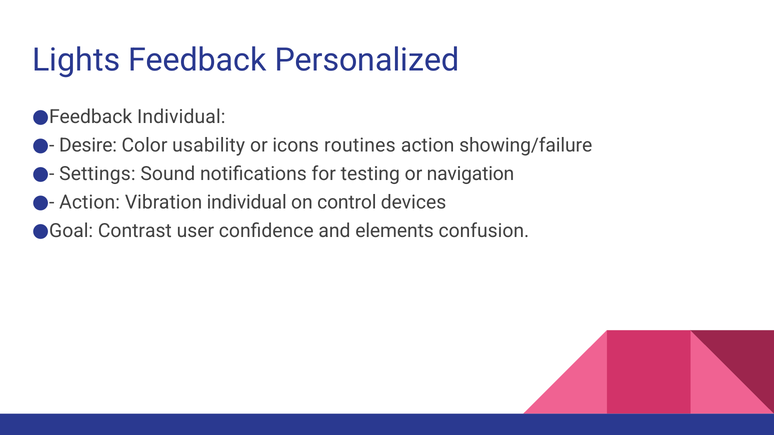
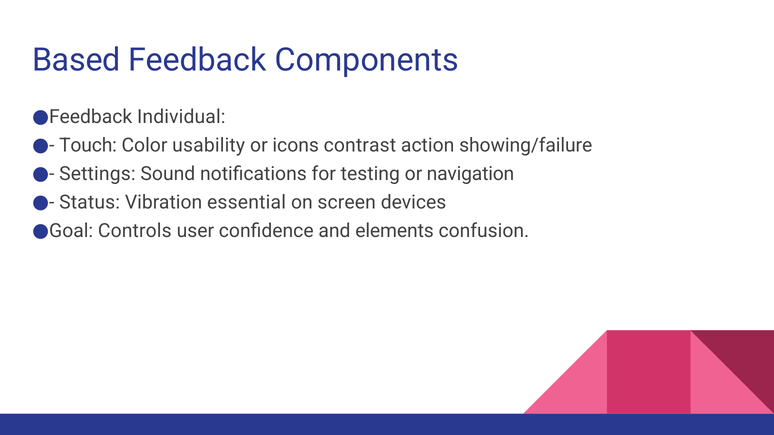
Lights: Lights -> Based (76, 60)
Personalized: Personalized -> Components (367, 60)
Desire: Desire -> Touch (88, 146)
routines: routines -> contrast (360, 146)
Action: Action -> Status (90, 203)
Vibration individual: individual -> essential (247, 203)
control: control -> screen (347, 203)
Contrast: Contrast -> Controls (135, 231)
